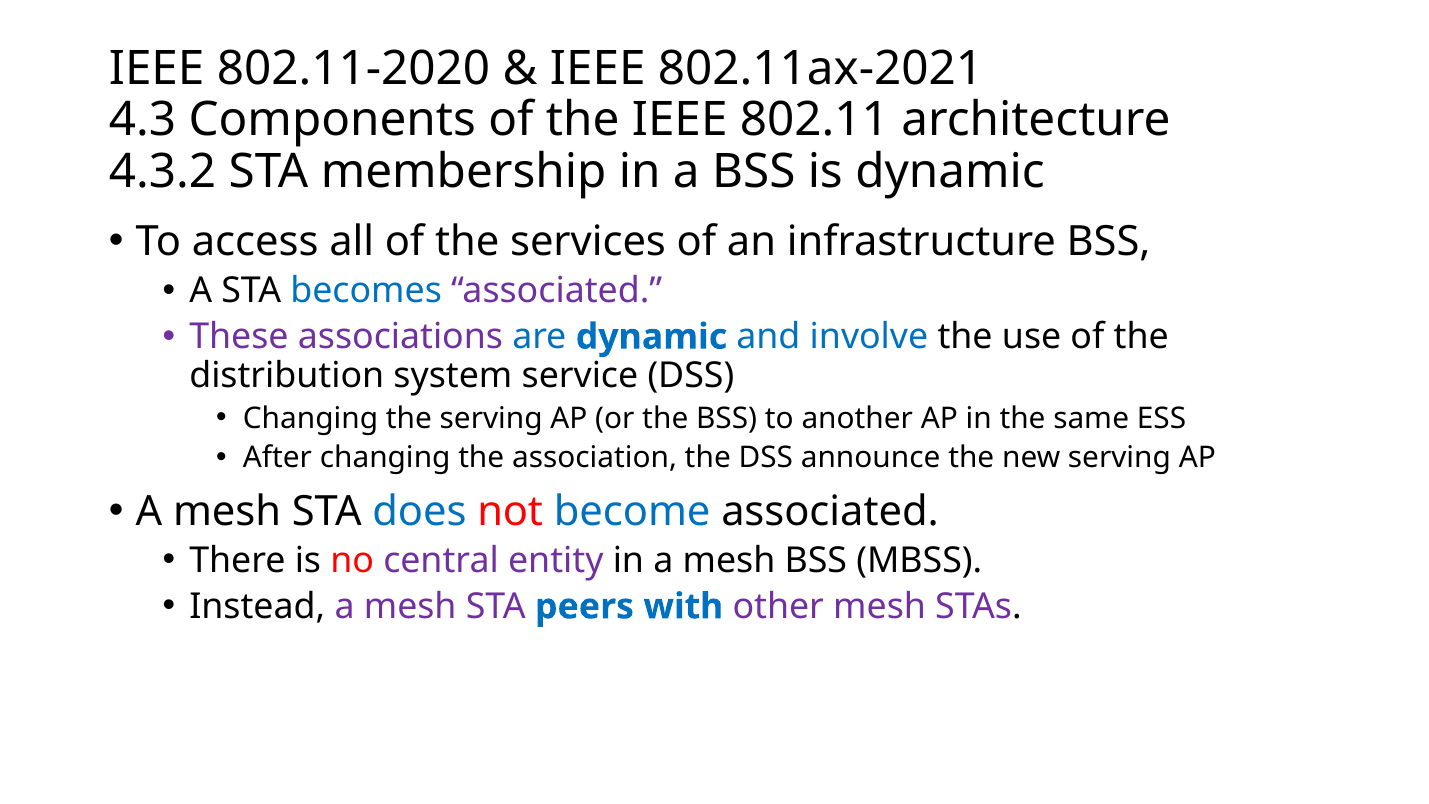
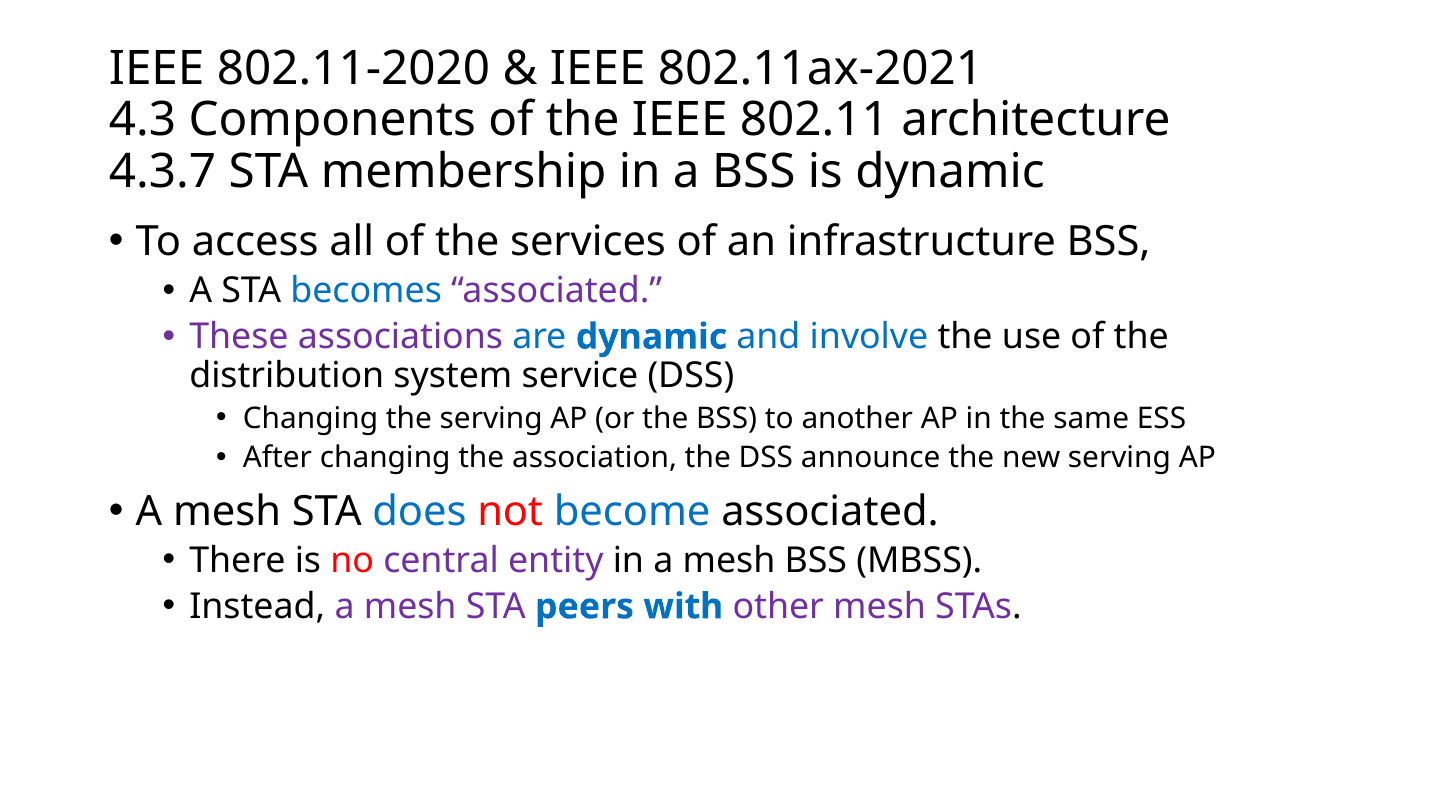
4.3.2: 4.3.2 -> 4.3.7 (163, 172)
